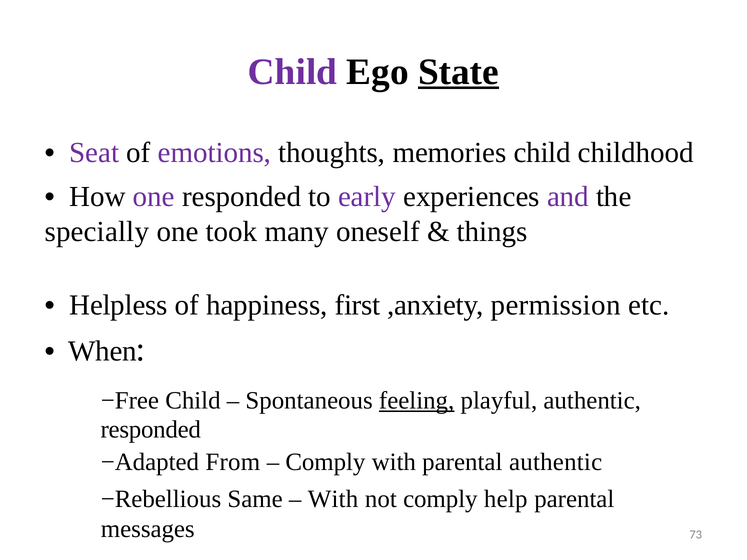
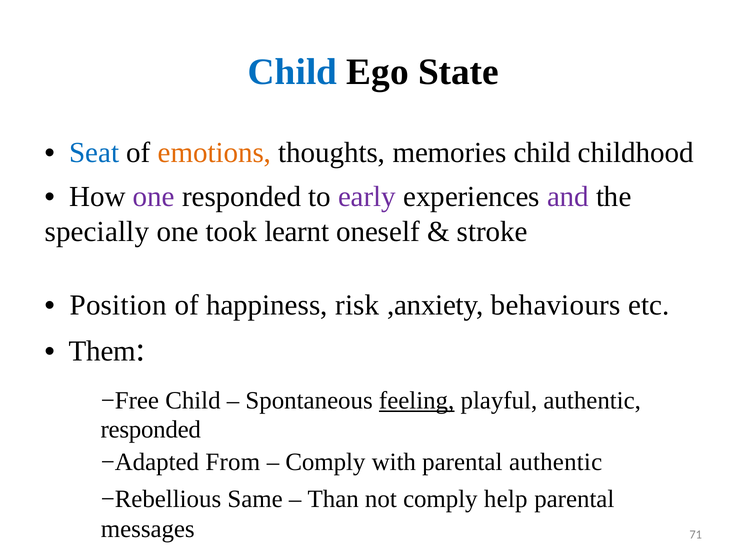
Child colour: purple -> blue (293, 72)
State underline: present -> none (459, 72)
Seat colour: purple -> blue (94, 153)
emotions colour: purple -> orange (214, 153)
many: many -> learnt (297, 232)
things: things -> stroke (492, 232)
Helpless: Helpless -> Position (118, 305)
first: first -> risk (357, 305)
permission: permission -> behaviours (556, 305)
When: When -> Them (102, 352)
With: With -> Than (333, 499)
73: 73 -> 71 (696, 535)
